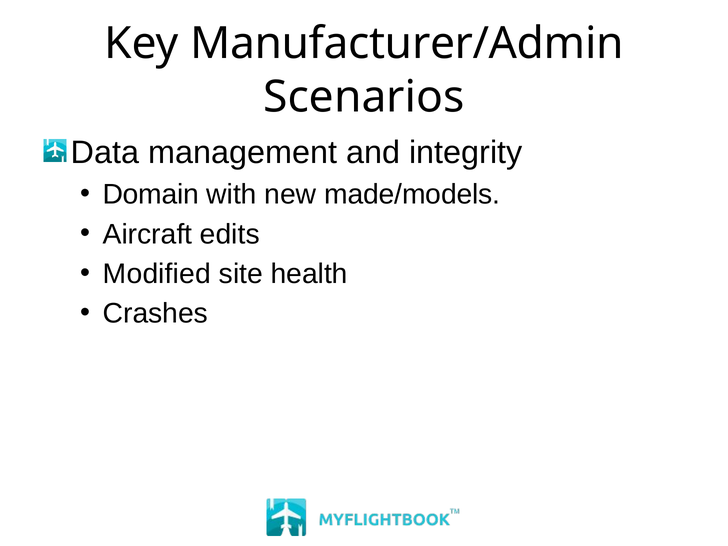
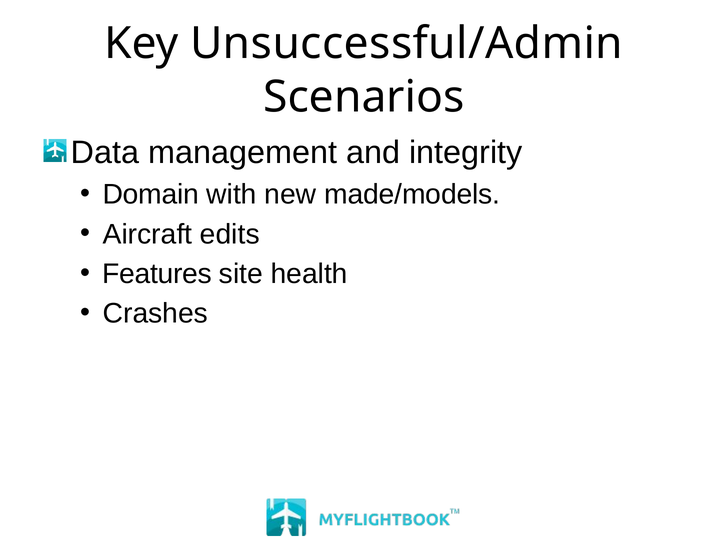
Manufacturer/Admin: Manufacturer/Admin -> Unsuccessful/Admin (406, 44)
Modified: Modified -> Features (157, 274)
